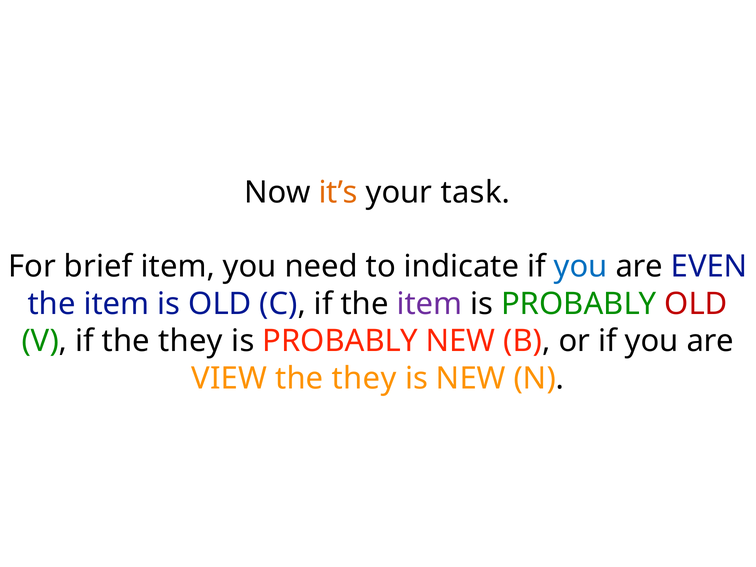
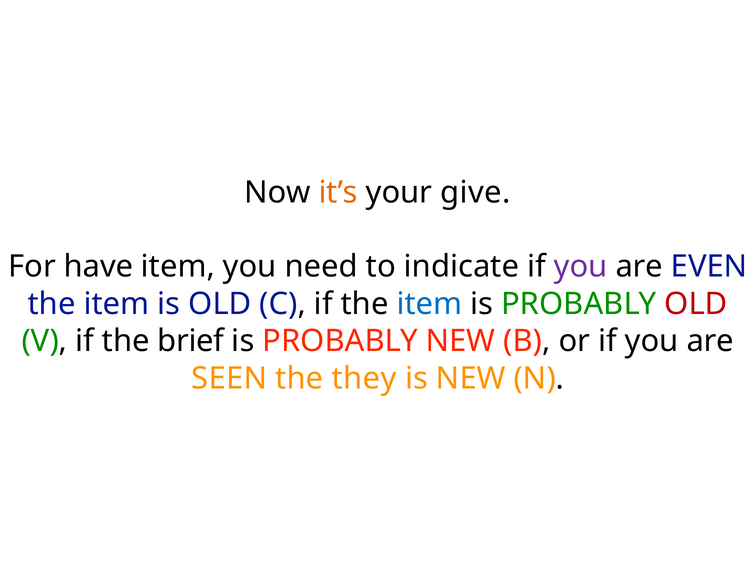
task: task -> give (475, 192)
brief: brief -> have (98, 267)
you colour: blue -> purple (581, 267)
item colour: purple -> blue (429, 304)
if the they: they -> brief (191, 341)
VIEW: VIEW -> SEEN (229, 378)
